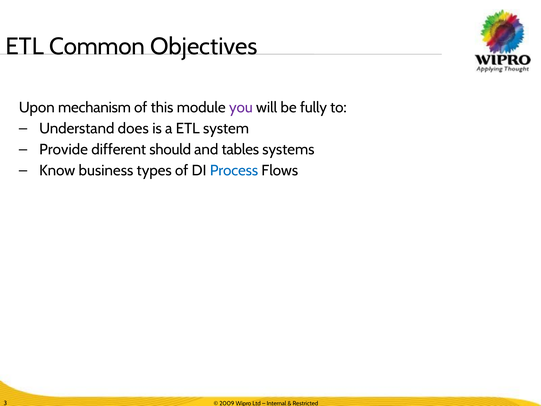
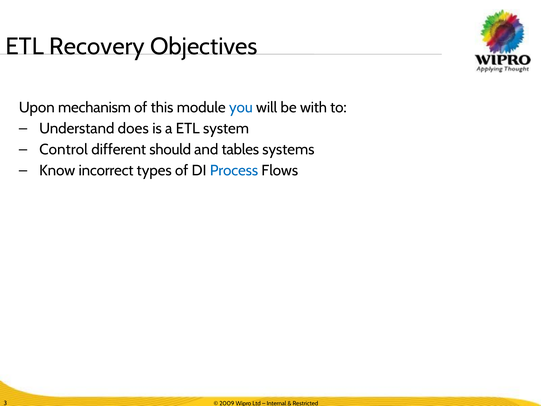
Common: Common -> Recovery (97, 47)
you colour: purple -> blue (241, 107)
fully: fully -> with (314, 107)
Provide: Provide -> Control (64, 150)
business: business -> incorrect (106, 171)
